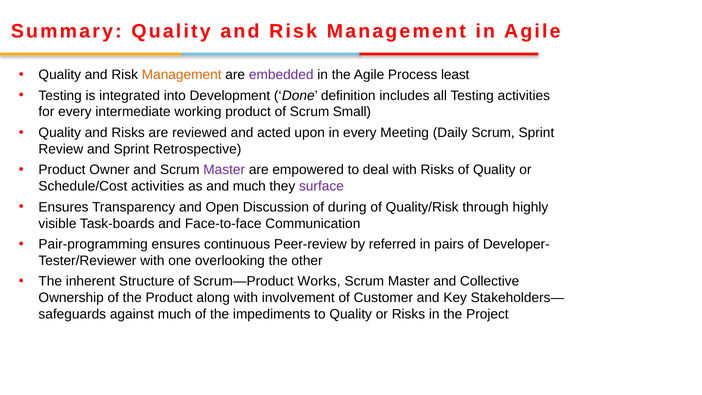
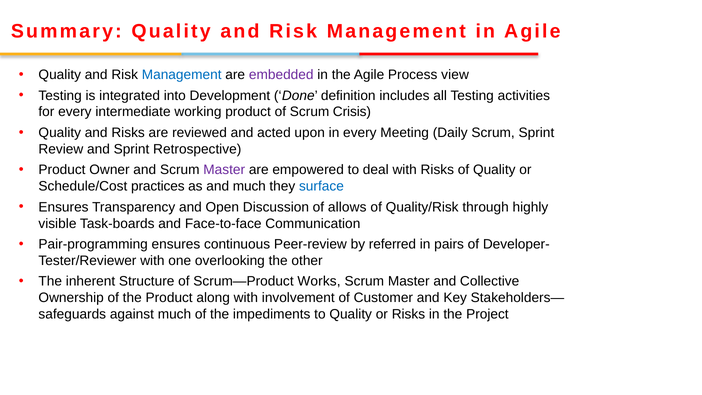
Management colour: orange -> blue (182, 75)
least: least -> view (455, 75)
Small: Small -> Crisis (352, 112)
Schedule/Cost activities: activities -> practices (158, 186)
surface colour: purple -> blue (321, 186)
during: during -> allows (347, 207)
